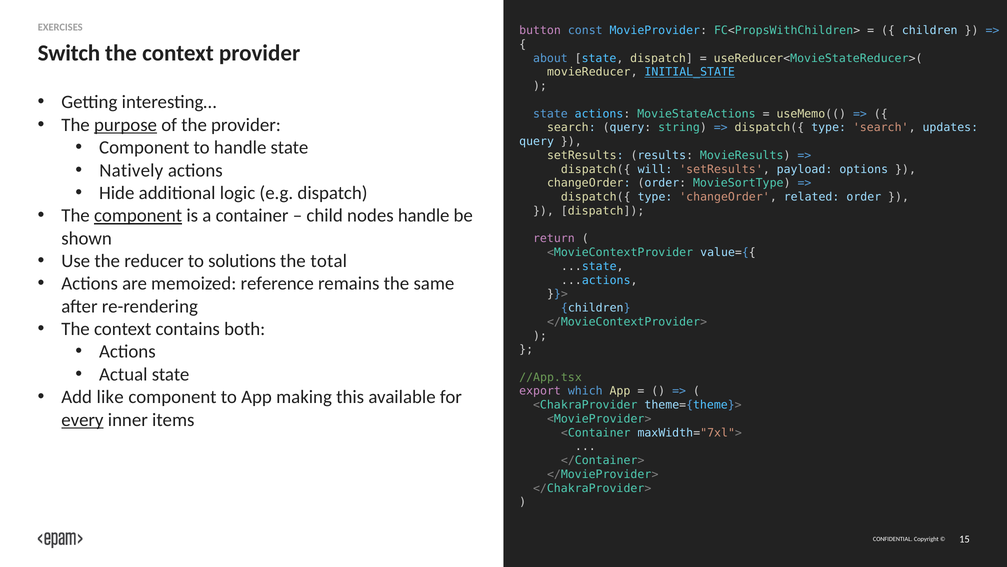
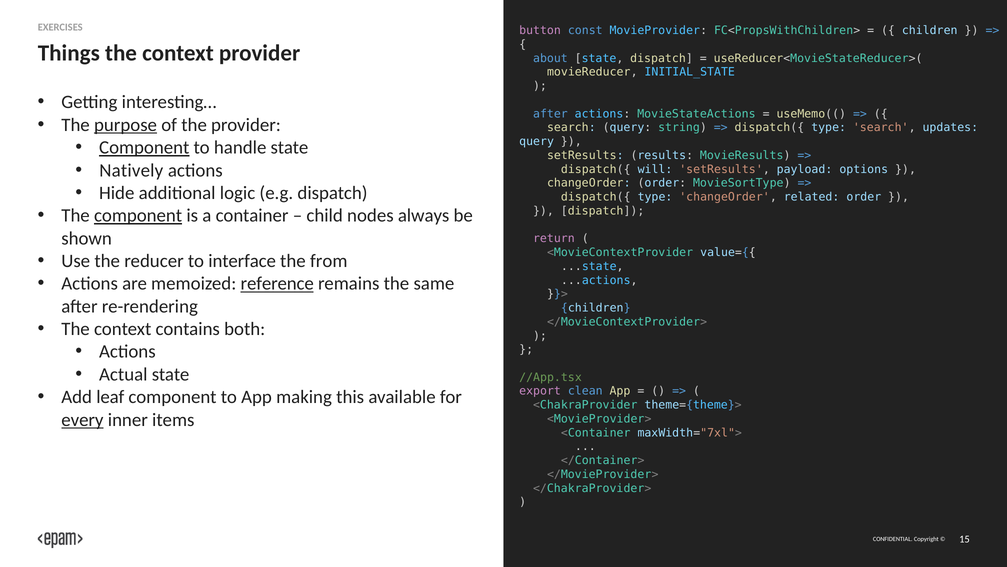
Switch: Switch -> Things (69, 53)
INITIAL_STATE underline: present -> none (690, 72)
state: state -> after (550, 114)
Component underline: none -> present (144, 147)
nodes handle: handle -> always (424, 215)
solutions: solutions -> interface (242, 261)
total: total -> from (329, 261)
reference underline: none -> present (277, 283)
which: which -> clean (585, 391)
like: like -> leaf (110, 397)
